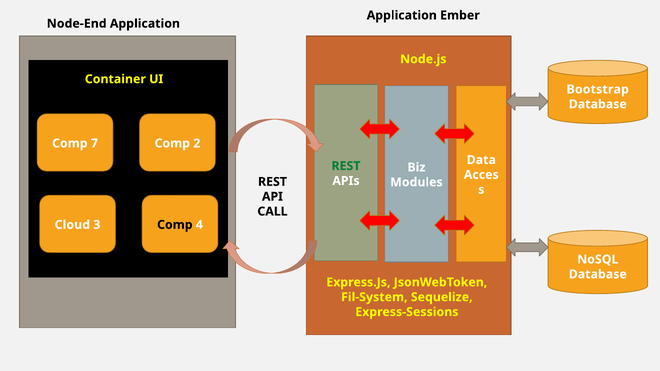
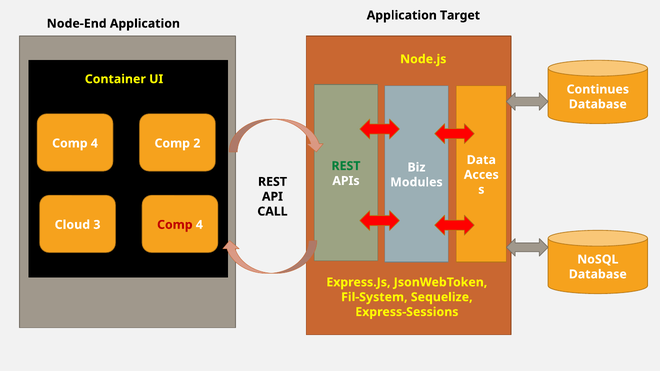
Ember: Ember -> Target (460, 15)
Bootstrap: Bootstrap -> Continues (598, 89)
7: 7 -> 4 (94, 143)
Comp colour: black -> red (175, 225)
